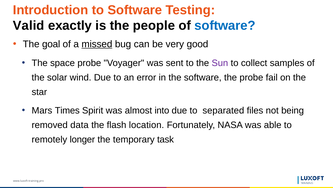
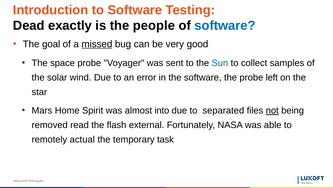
Valid: Valid -> Dead (29, 26)
Sun colour: purple -> blue (220, 63)
fail: fail -> left (272, 77)
Times: Times -> Home (67, 110)
not underline: none -> present (272, 110)
data: data -> read (80, 125)
location: location -> external (147, 125)
longer: longer -> actual (82, 139)
